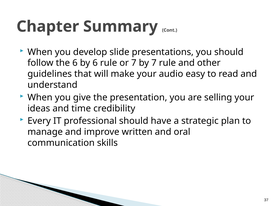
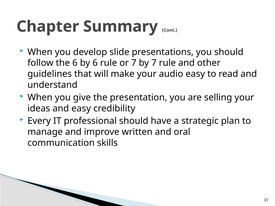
and time: time -> easy (81, 109)
